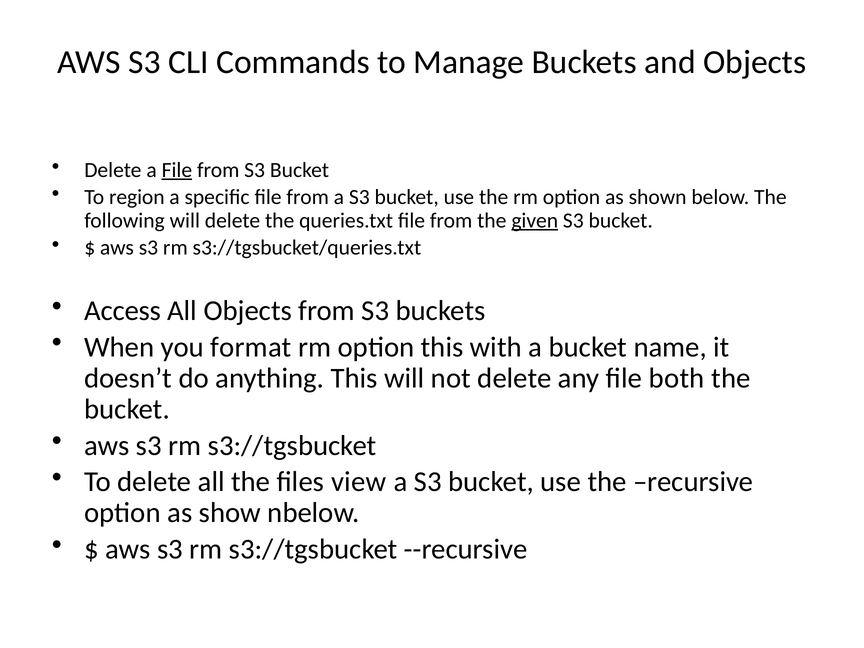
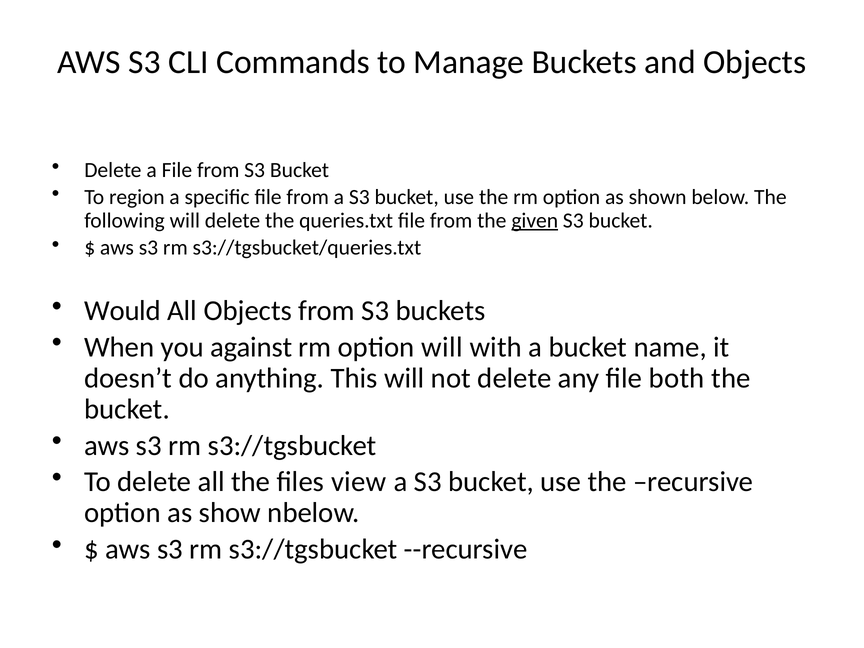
File underline: present -> none (177, 170)
Access: Access -> Would (123, 311)
format: format -> against (251, 347)
option this: this -> will (442, 347)
